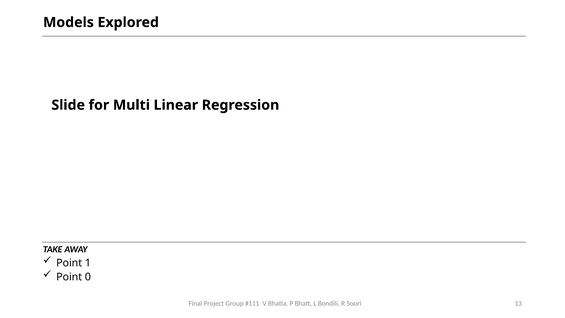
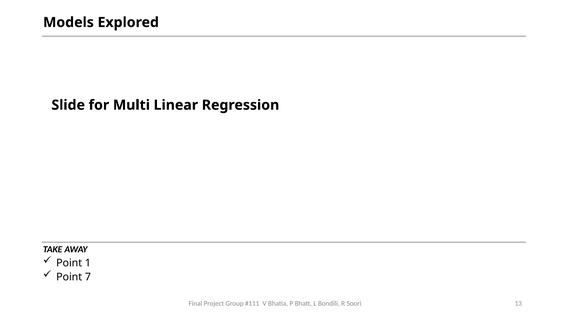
0: 0 -> 7 (88, 277)
